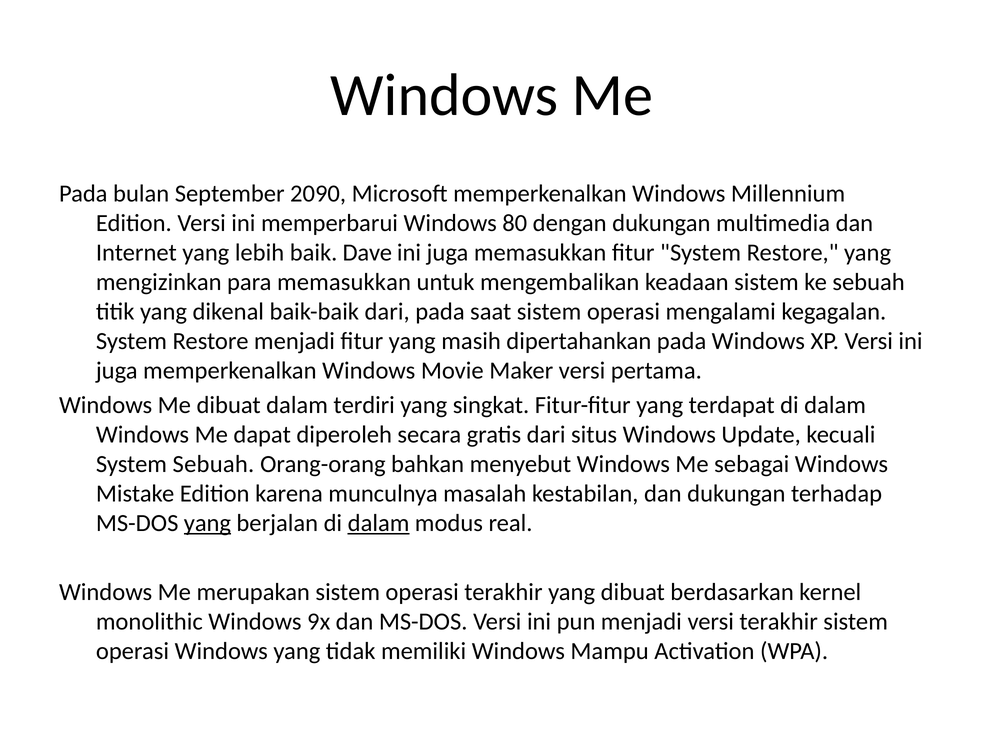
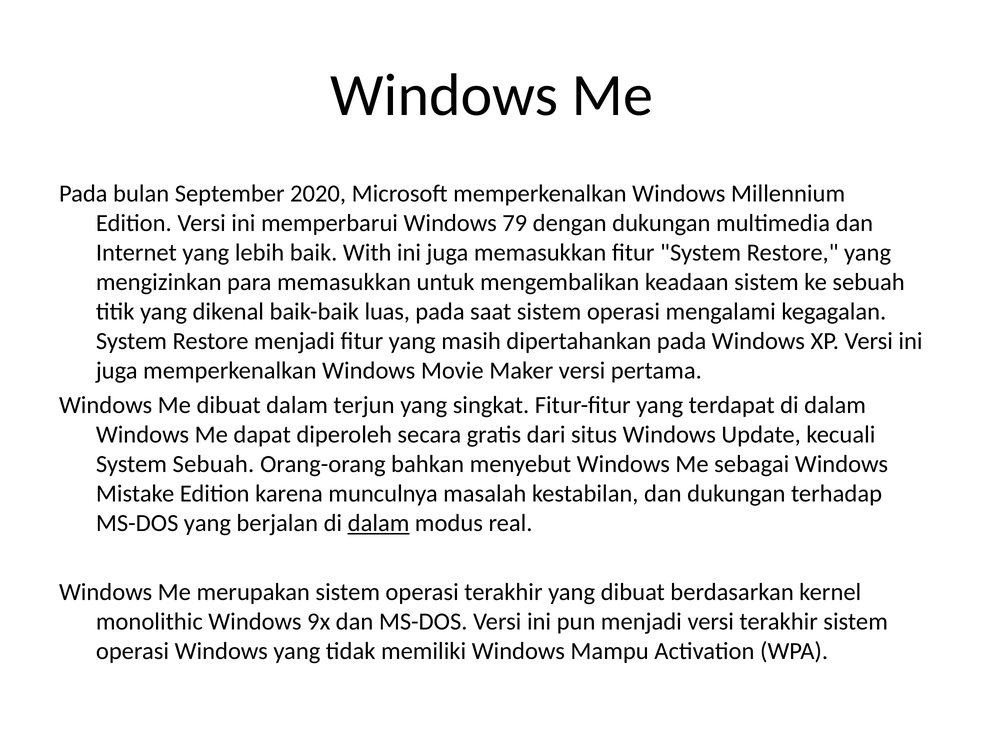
2090: 2090 -> 2020 (318, 194)
80: 80 -> 79 (515, 223)
Dave: Dave -> With (367, 253)
baik-baik dari: dari -> luas (387, 312)
terdiri: terdiri -> terjun (364, 405)
yang underline: present -> none (207, 523)
